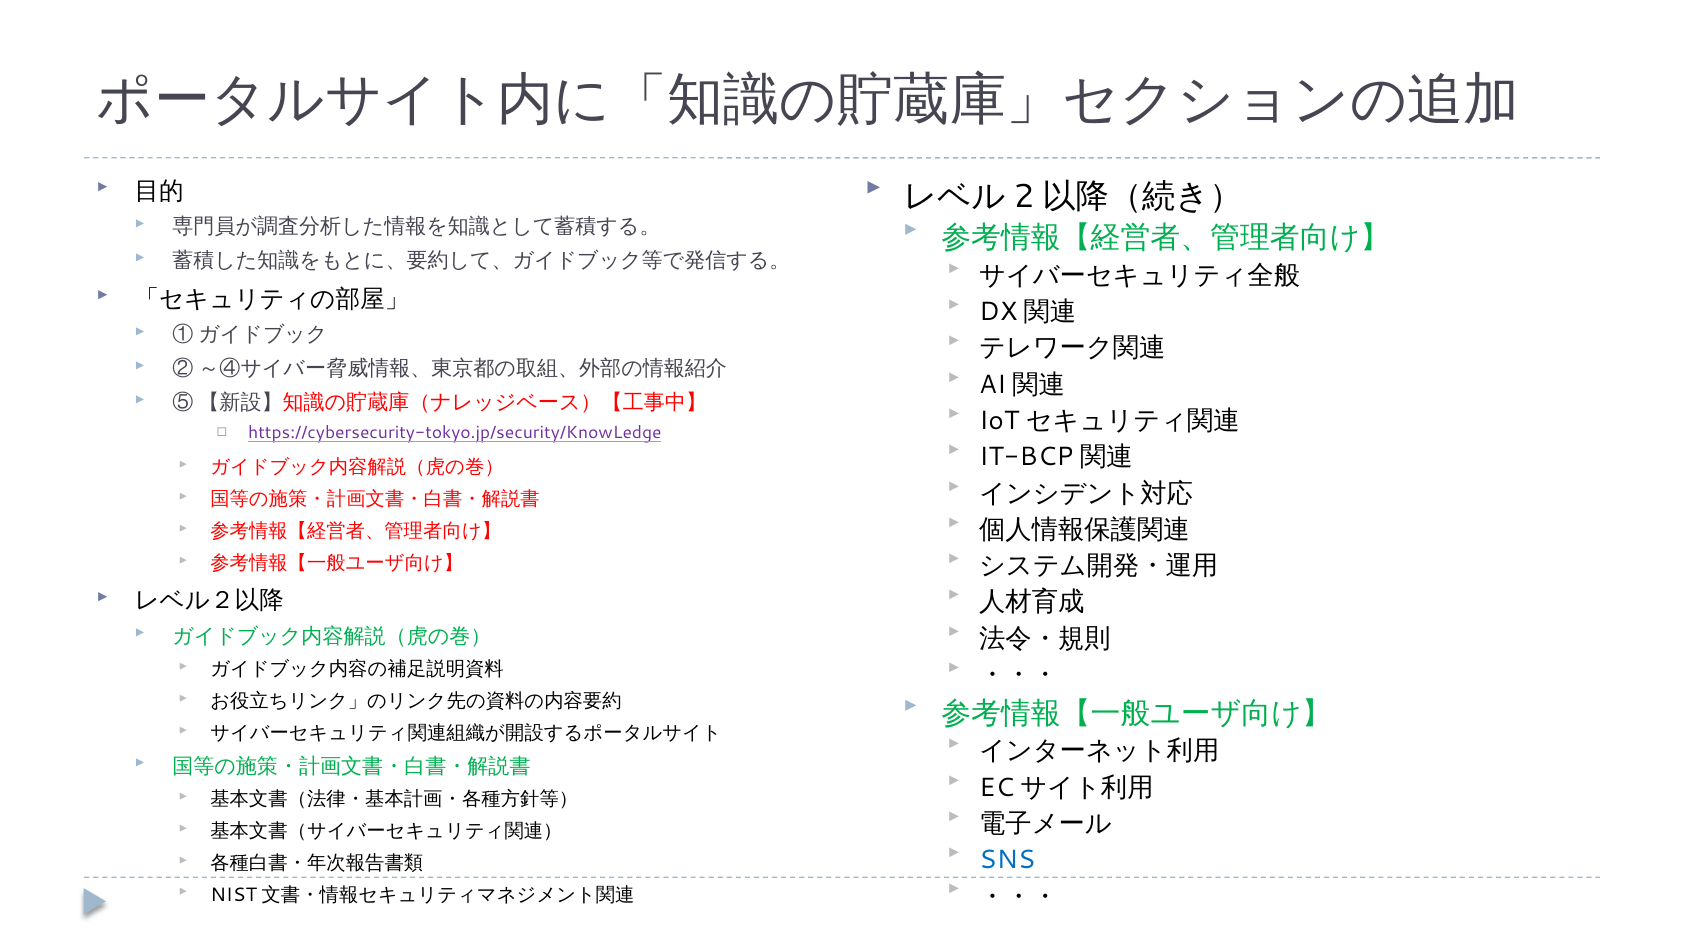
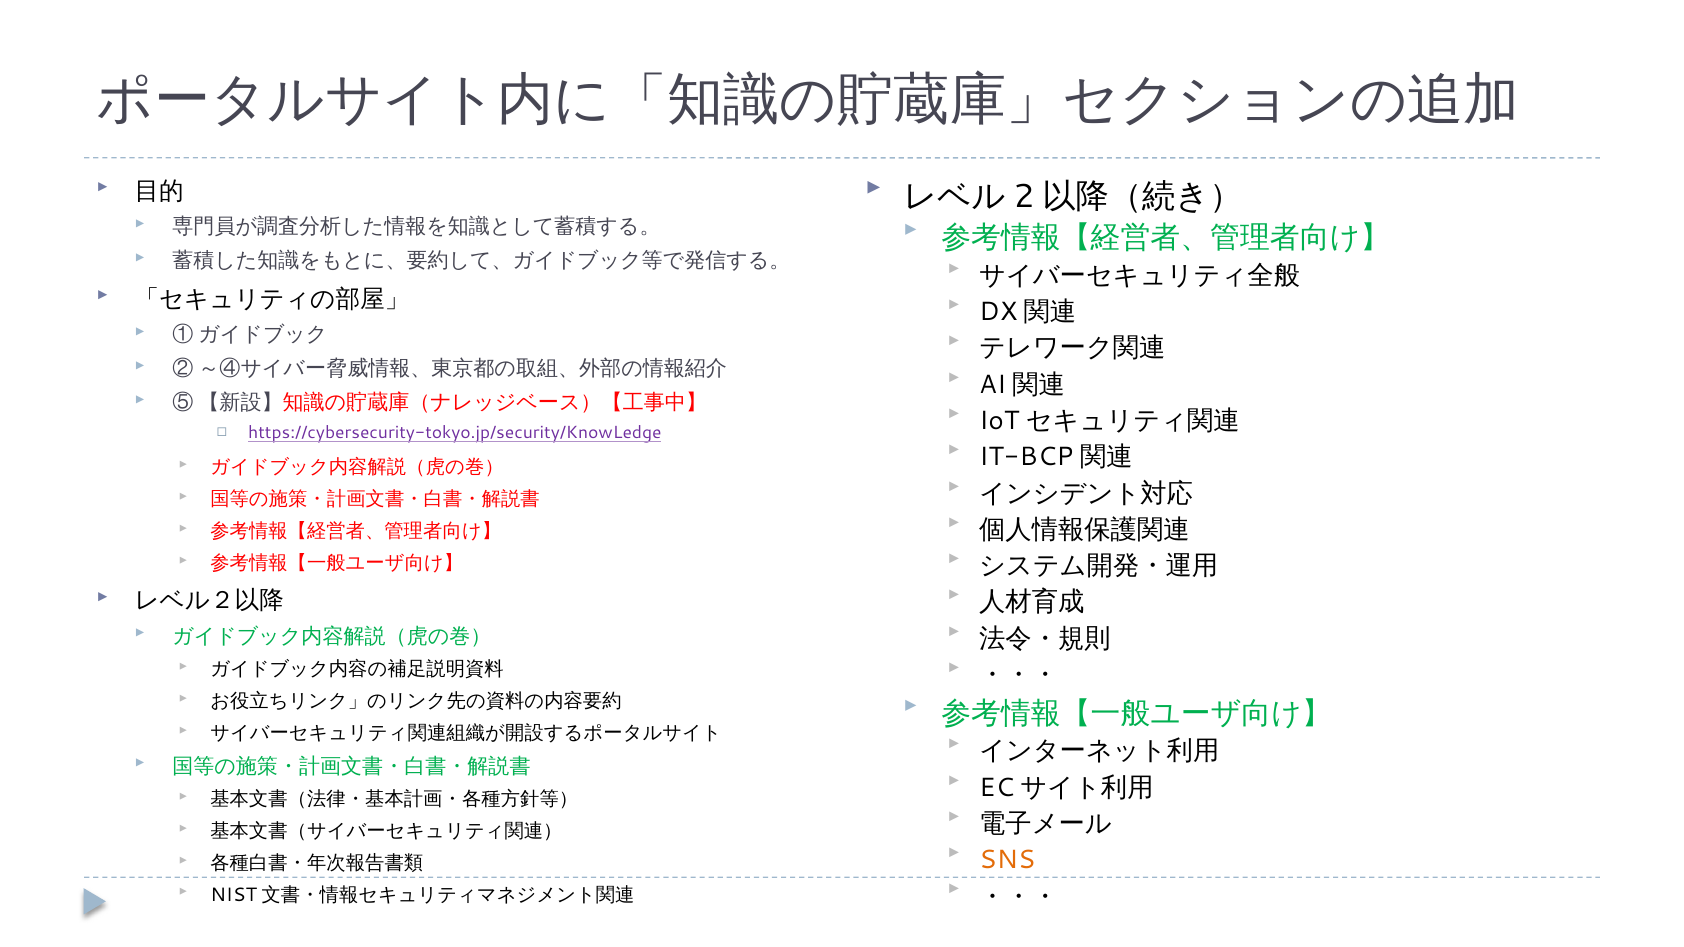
SNS colour: blue -> orange (1007, 860)
